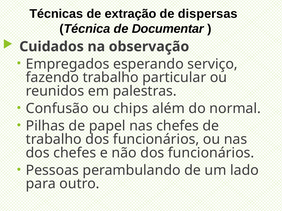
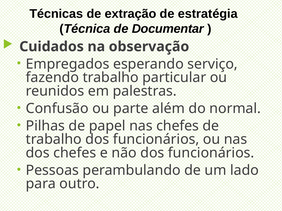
dispersas: dispersas -> estratégia (208, 14)
chips: chips -> parte (131, 109)
